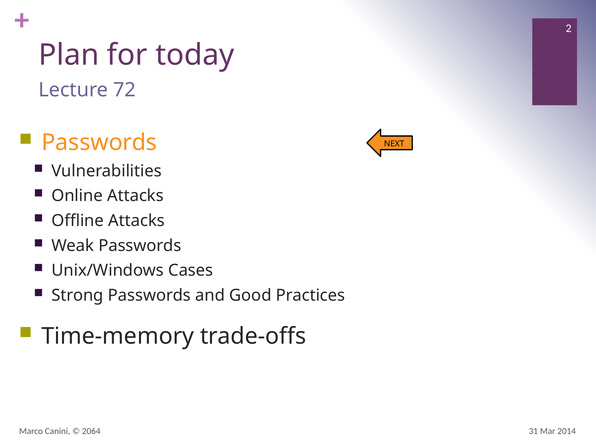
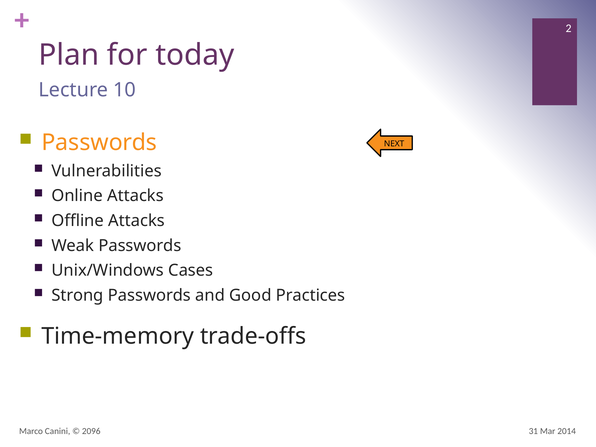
72: 72 -> 10 (125, 90)
2064: 2064 -> 2096 (91, 431)
